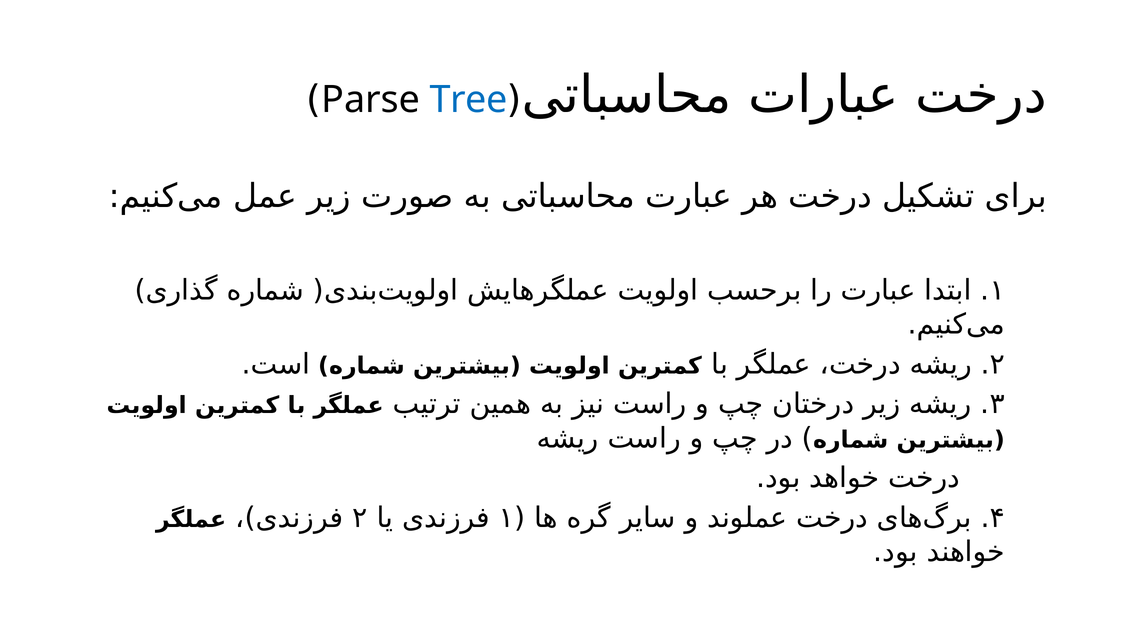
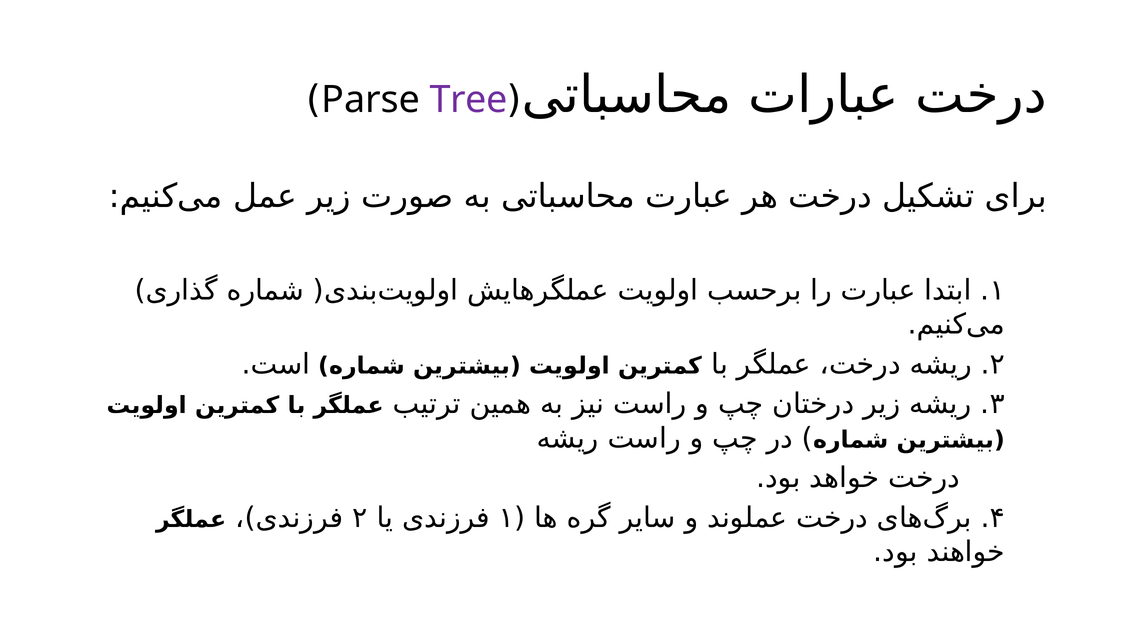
Tree colour: blue -> purple (469, 100)
